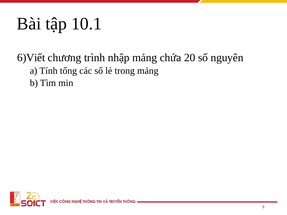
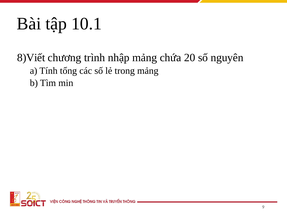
6)Viết: 6)Viết -> 8)Viết (31, 58)
